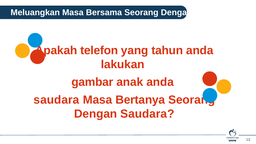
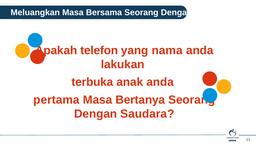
tahun: tahun -> nama (167, 50)
gambar: gambar -> terbuka (92, 82)
saudara: saudara -> pertama (56, 100)
